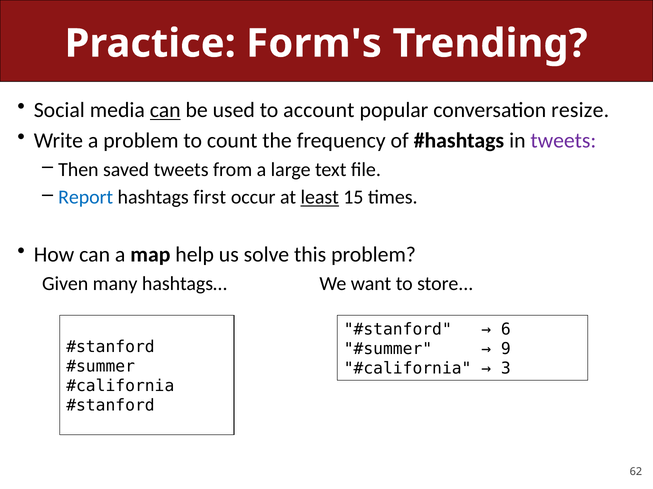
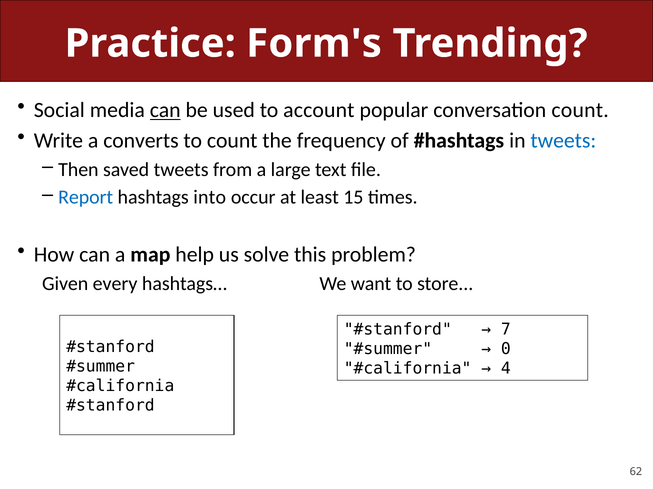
conversation resize: resize -> count (580, 110)
a problem: problem -> converts (141, 141)
tweets colour: purple -> blue (563, 141)
first: first -> into (210, 198)
least underline: present -> none (320, 198)
many: many -> every (115, 284)
6: 6 -> 7 (506, 330)
9: 9 -> 0 (506, 349)
3: 3 -> 4 (506, 369)
